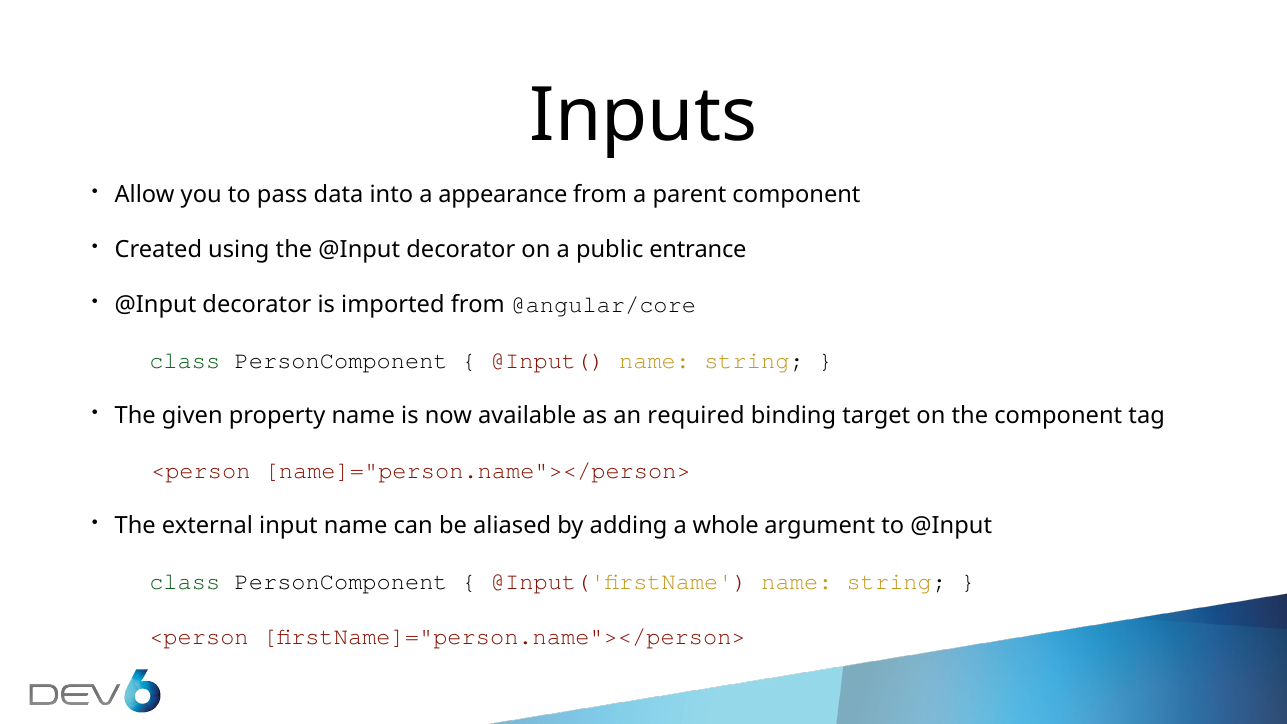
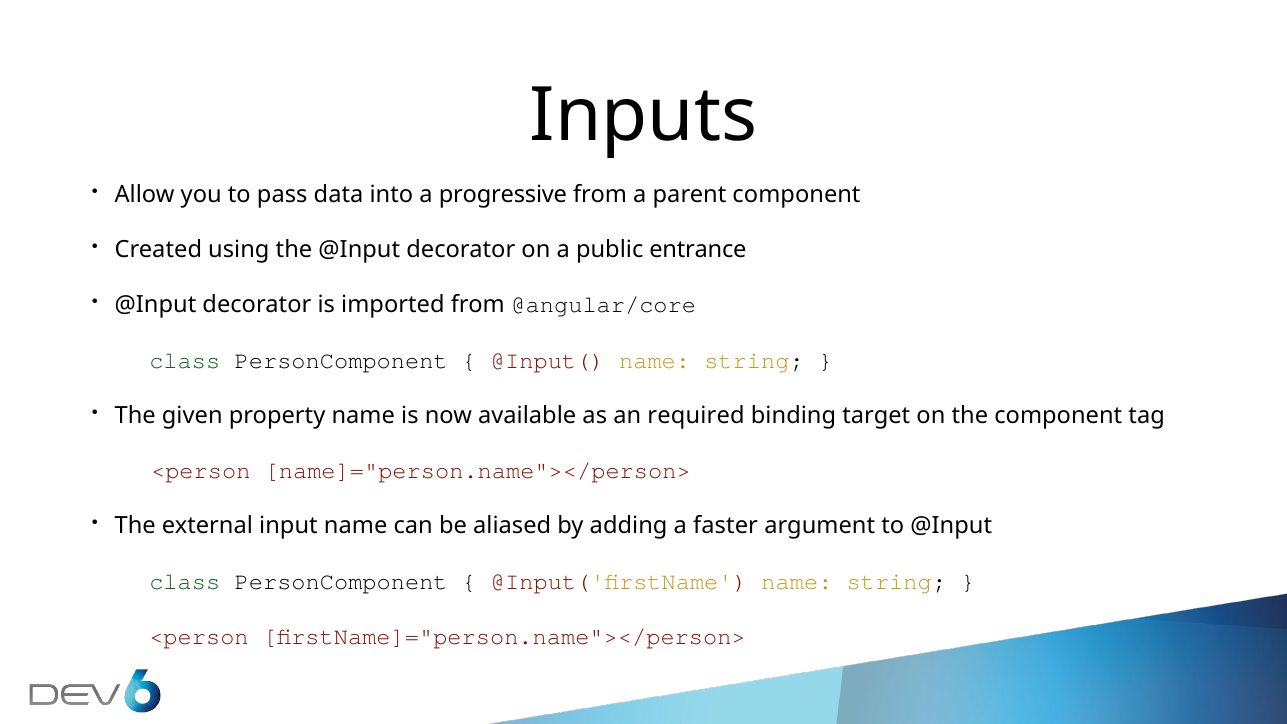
appearance: appearance -> progressive (503, 195)
whole: whole -> faster (726, 526)
